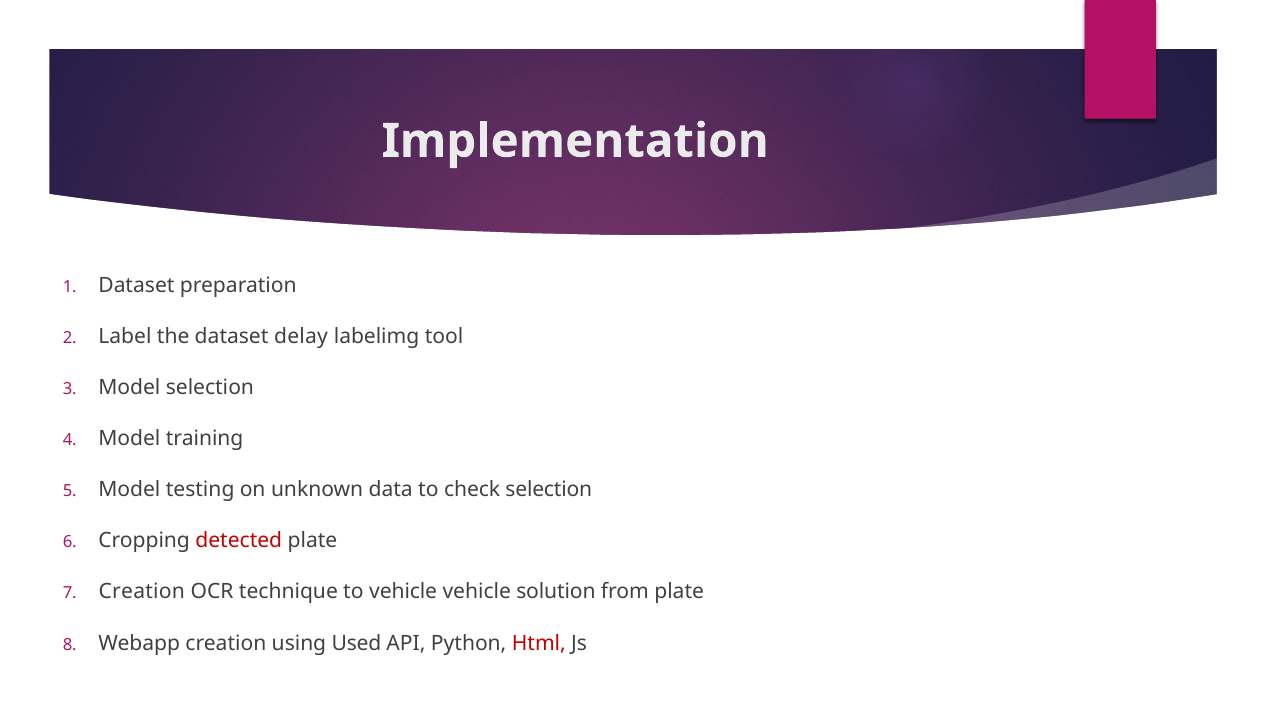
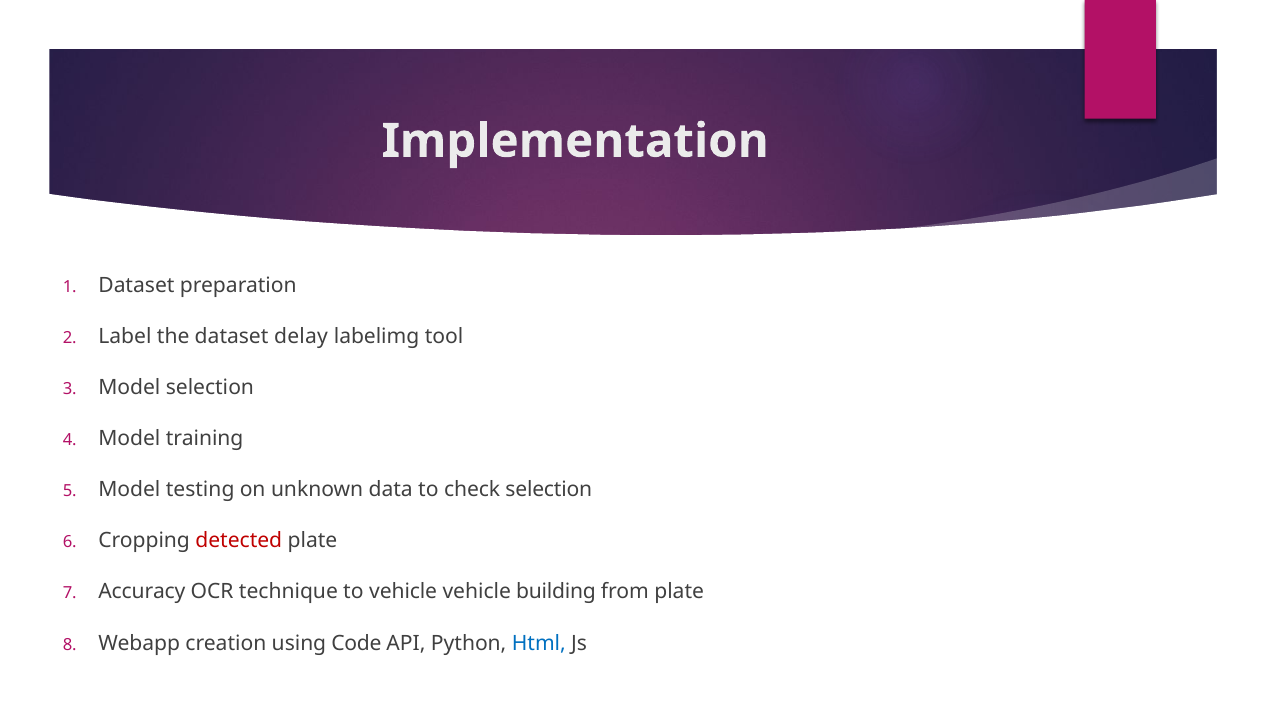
Creation: Creation -> Accuracy (142, 593)
solution: solution -> building (556, 593)
Used: Used -> Code (356, 644)
Html colour: red -> blue (539, 644)
